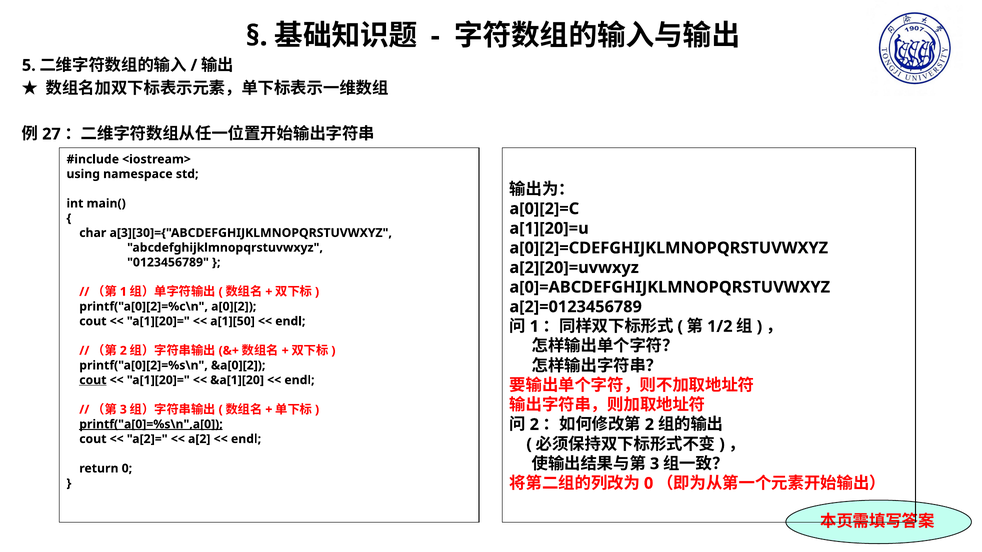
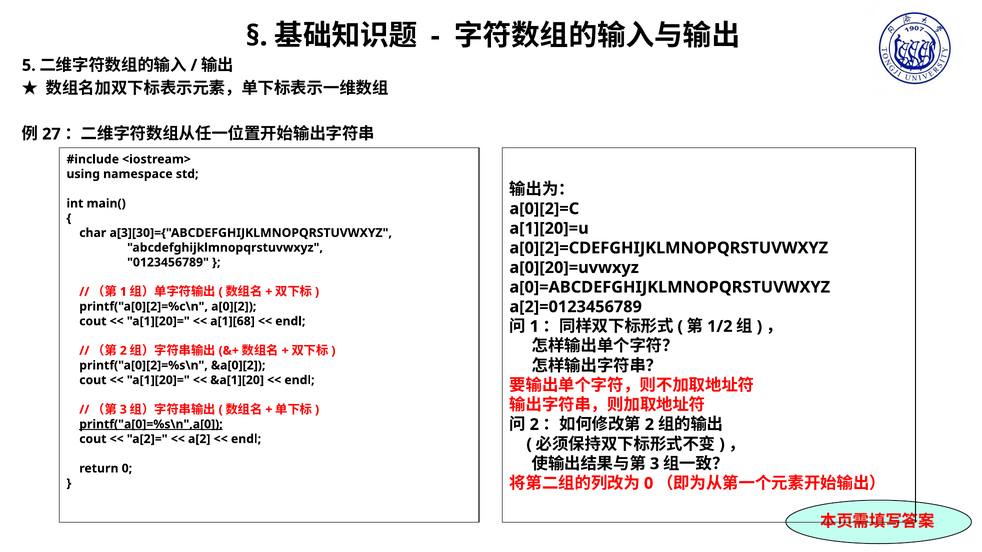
a[2][20]=uvwxyz: a[2][20]=uvwxyz -> a[0][20]=uvwxyz (574, 268)
a[1][50: a[1][50 -> a[1][68 (232, 321)
cout underline: present -> none (93, 380)
